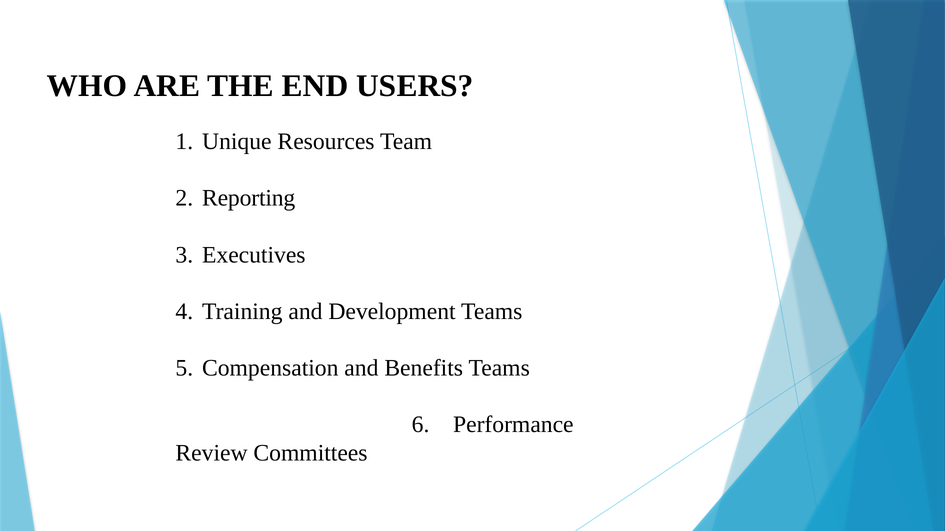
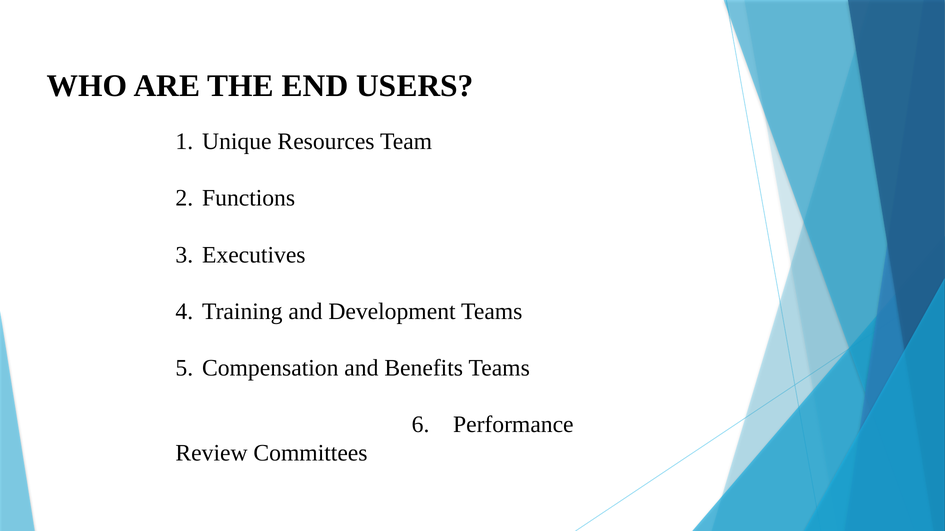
Reporting: Reporting -> Functions (249, 198)
